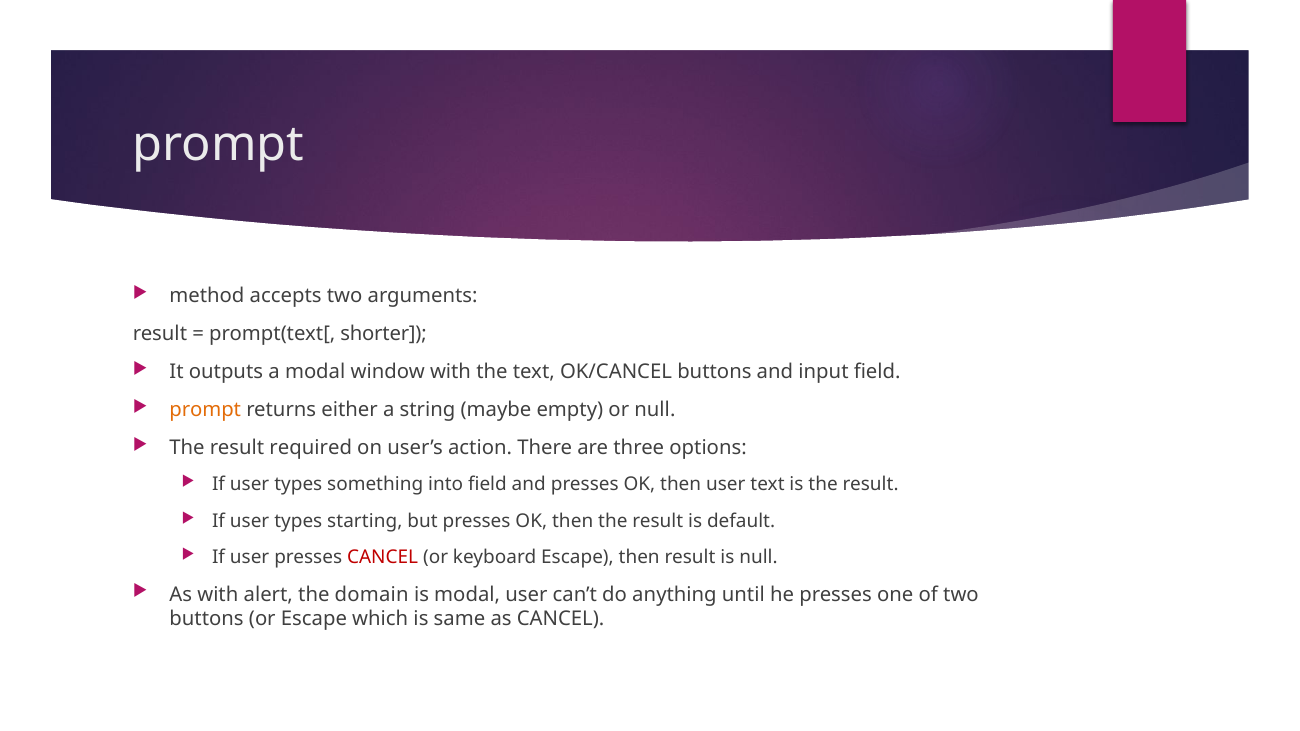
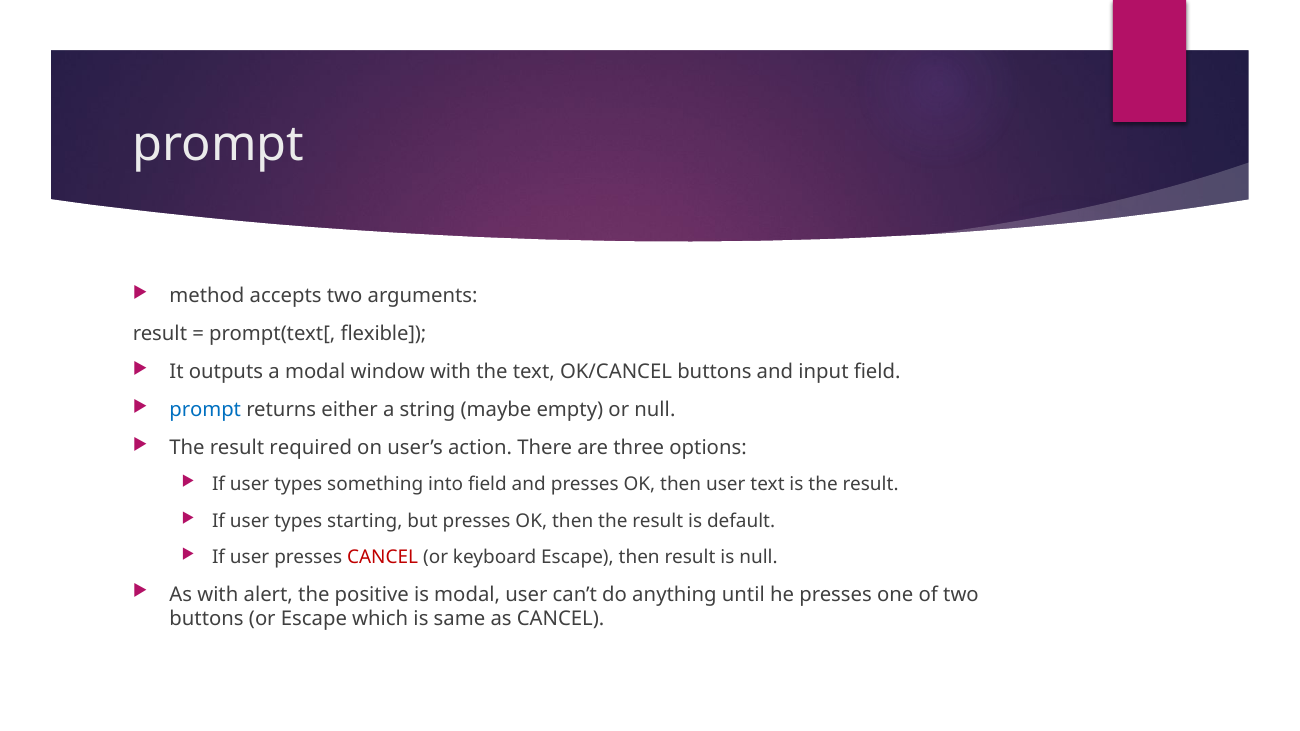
shorter: shorter -> flexible (383, 334)
prompt colour: orange -> blue (205, 410)
domain: domain -> positive (372, 595)
